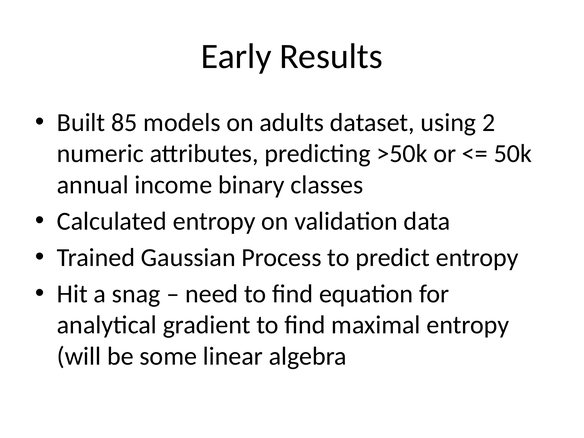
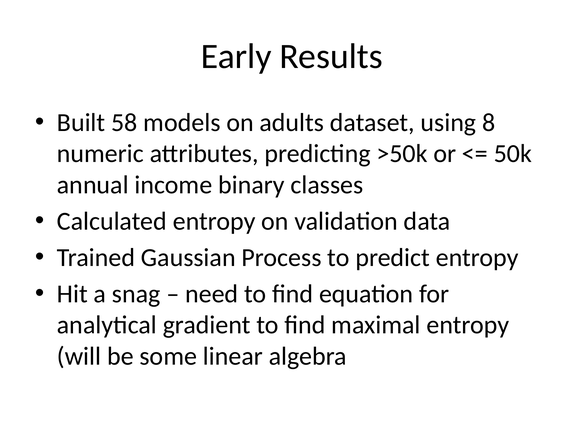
85: 85 -> 58 (124, 123)
2: 2 -> 8 (489, 123)
